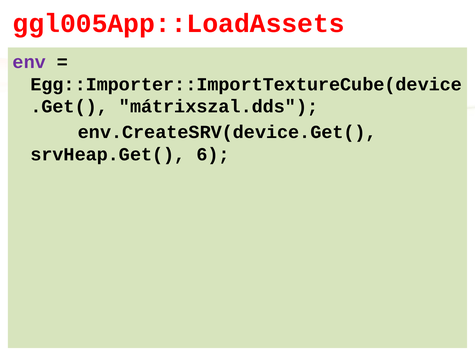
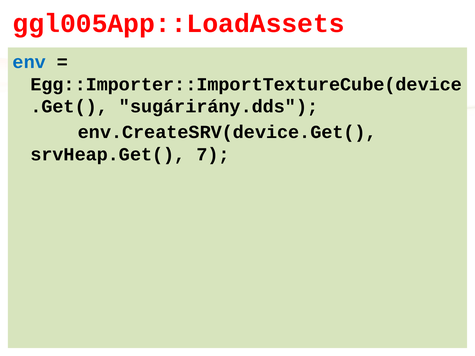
env colour: purple -> blue (29, 62)
mátrixszal.dds: mátrixszal.dds -> sugárirány.dds (219, 106)
6: 6 -> 7 (213, 154)
